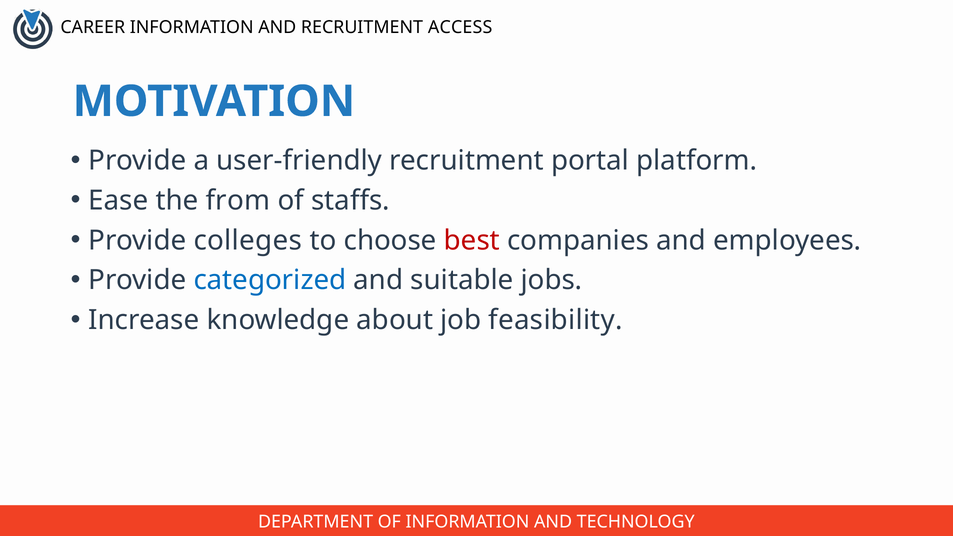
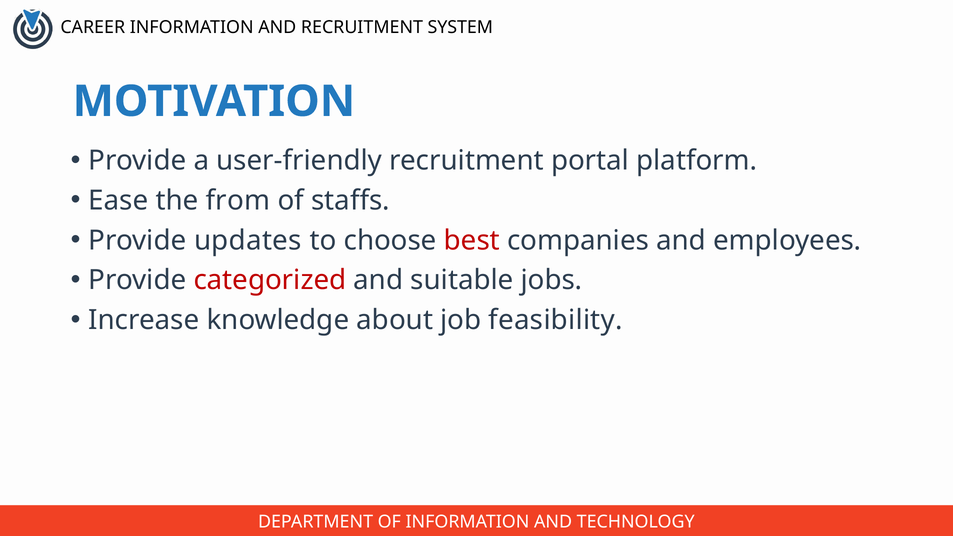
ACCESS: ACCESS -> SYSTEM (460, 27)
colleges: colleges -> updates (248, 240)
categorized colour: blue -> red (270, 280)
